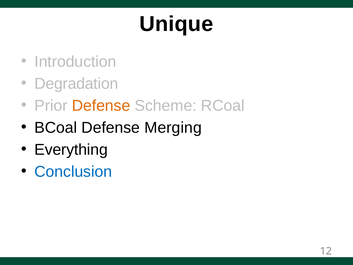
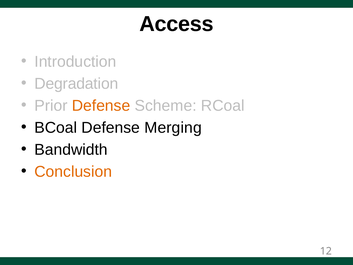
Unique: Unique -> Access (177, 24)
Everything: Everything -> Bandwidth (71, 149)
Conclusion colour: blue -> orange (73, 171)
